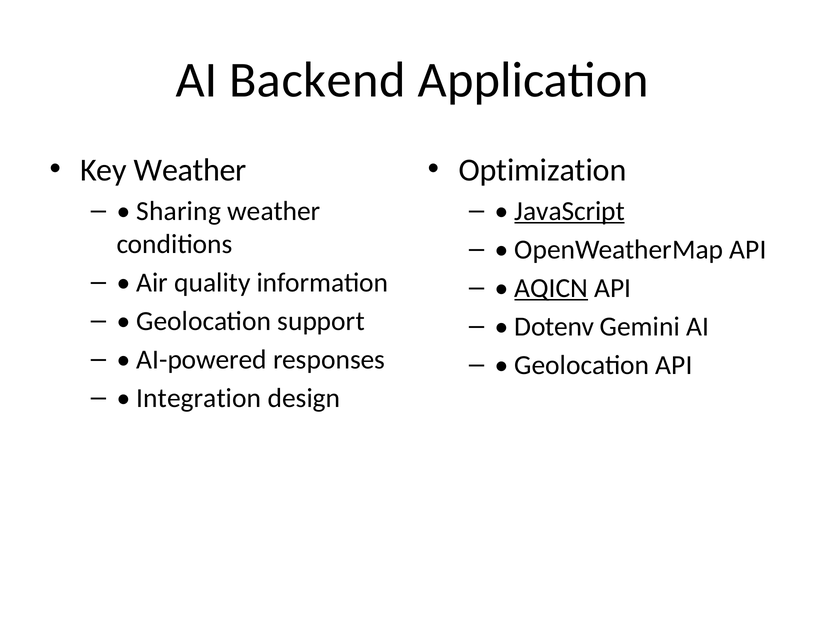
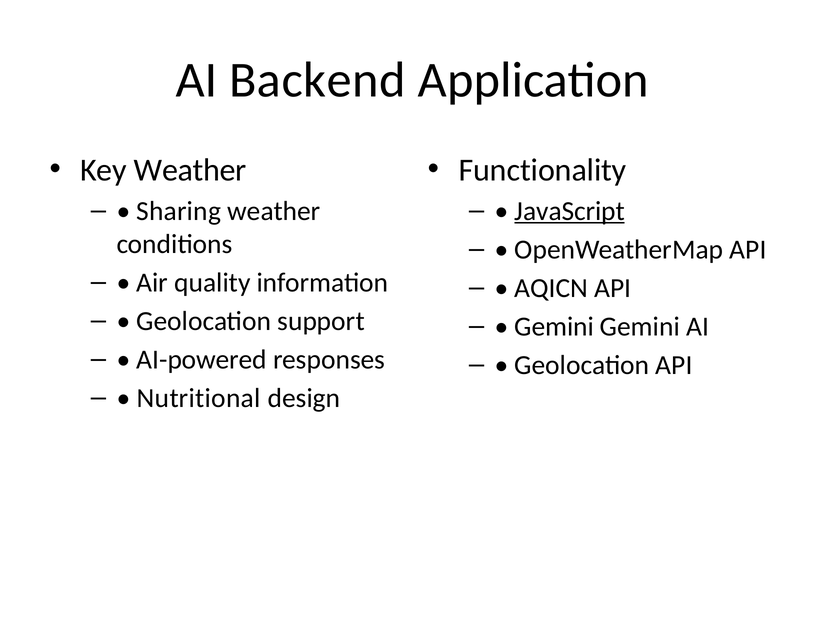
Optimization: Optimization -> Functionality (543, 170)
AQICN underline: present -> none (551, 288)
Dotenv: Dotenv -> Gemini (554, 326)
Integration: Integration -> Nutritional (199, 398)
